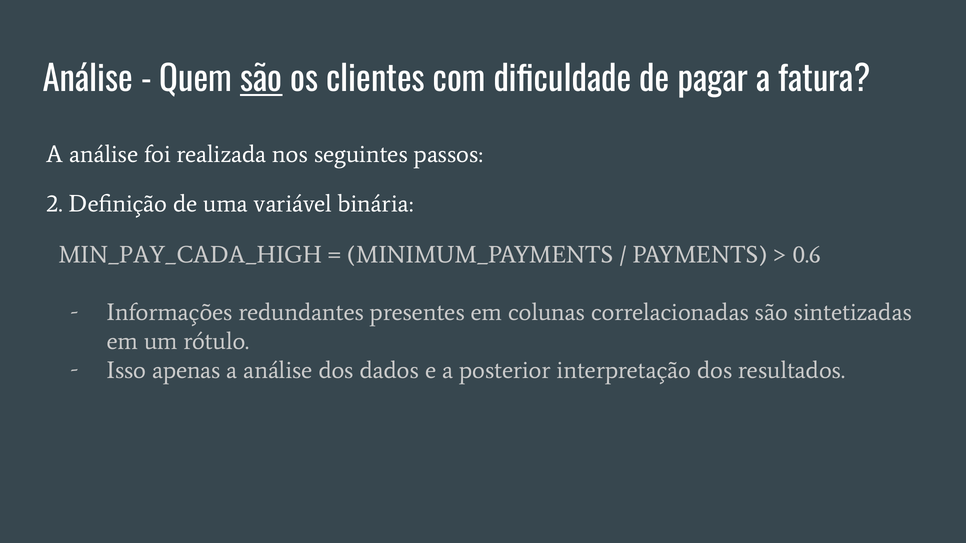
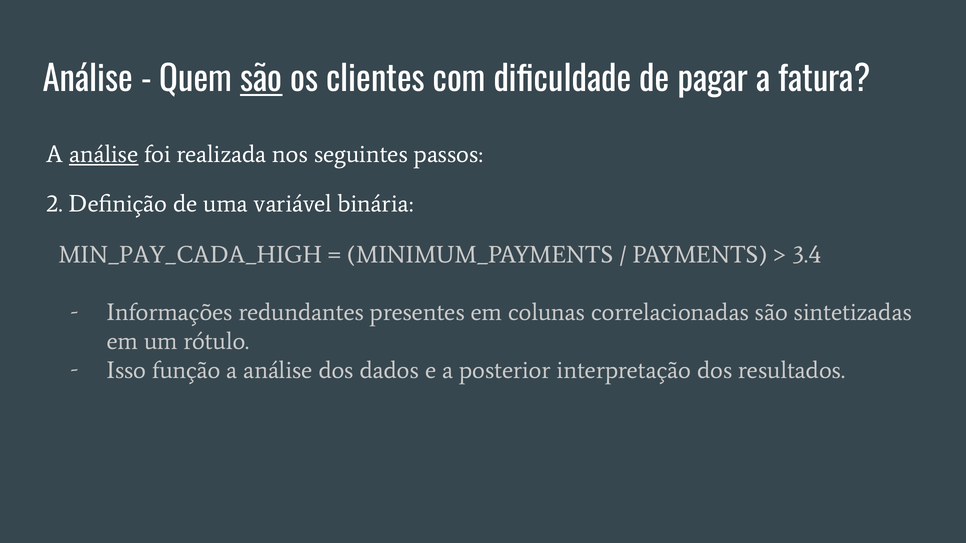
análise underline: none -> present (104, 154)
0.6: 0.6 -> 3.4 (807, 255)
apenas: apenas -> função (186, 371)
